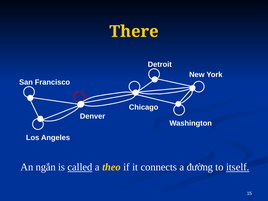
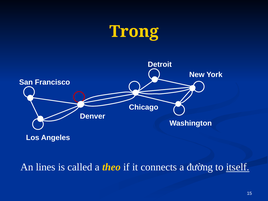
There: There -> Trong (134, 32)
ngắn: ngắn -> lines (46, 167)
called underline: present -> none (80, 167)
